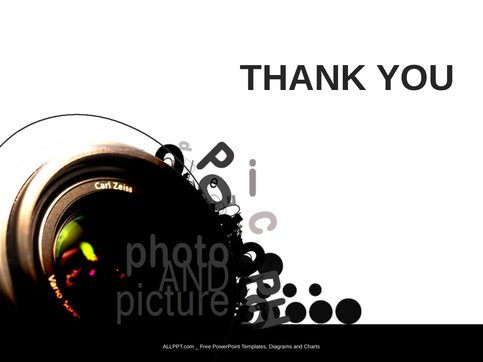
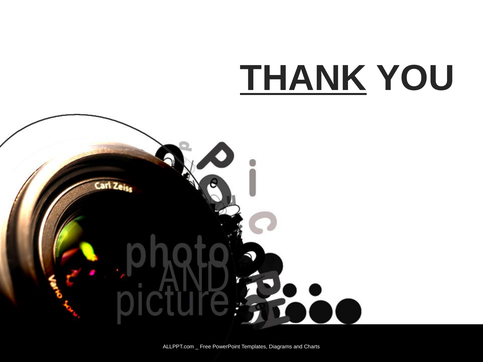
THANK underline: none -> present (303, 78)
